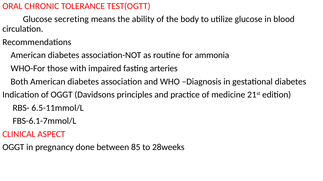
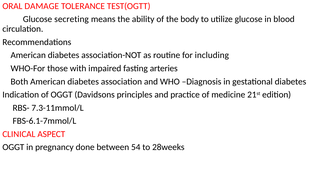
CHRONIC: CHRONIC -> DAMAGE (42, 6)
ammonia: ammonia -> including (212, 55)
6.5-11mmol/L: 6.5-11mmol/L -> 7.3-11mmol/L (58, 108)
85: 85 -> 54 (136, 148)
